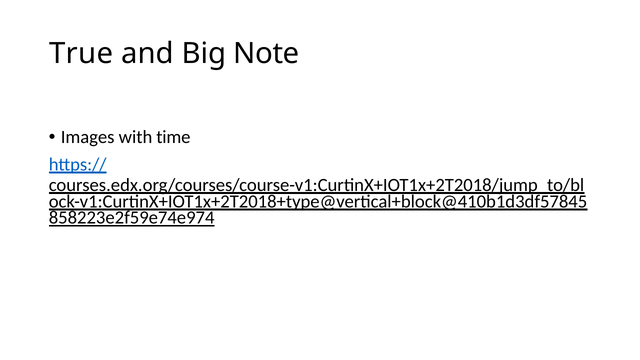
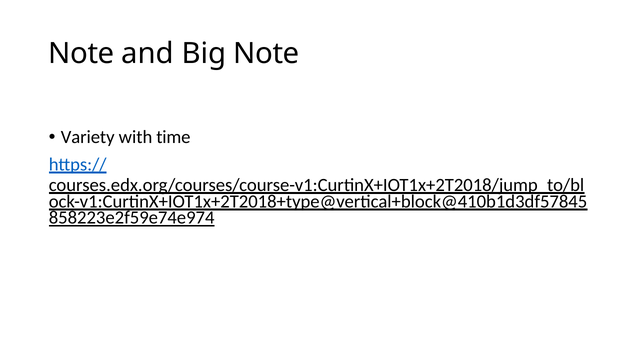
True: True -> Note (81, 54)
Images: Images -> Variety (88, 137)
